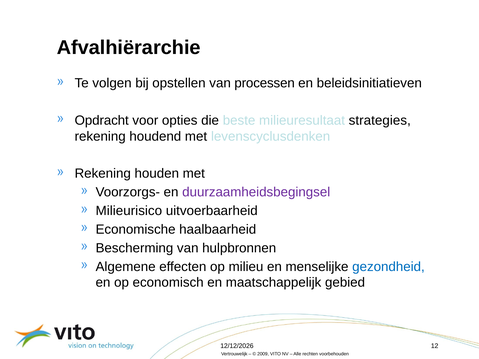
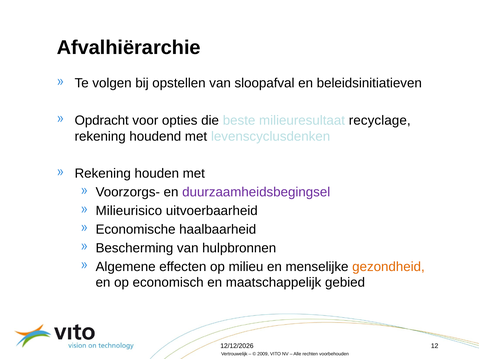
processen: processen -> sloopafval (265, 83)
strategies: strategies -> recyclage (380, 120)
gezondheid colour: blue -> orange (388, 267)
